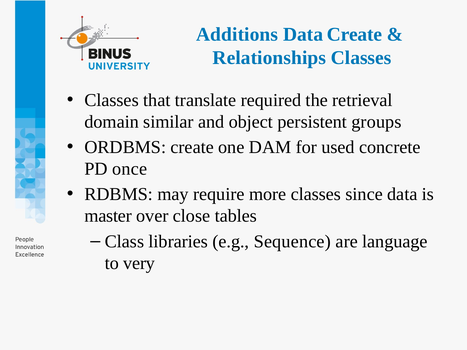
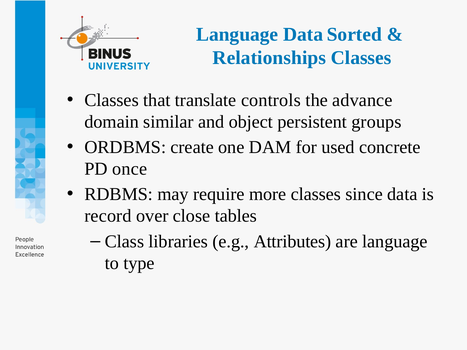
Additions: Additions -> Language (237, 34)
Data Create: Create -> Sorted (354, 34)
required: required -> controls (271, 100)
retrieval: retrieval -> advance (362, 100)
master: master -> record (108, 216)
Sequence: Sequence -> Attributes (292, 242)
very: very -> type (139, 263)
